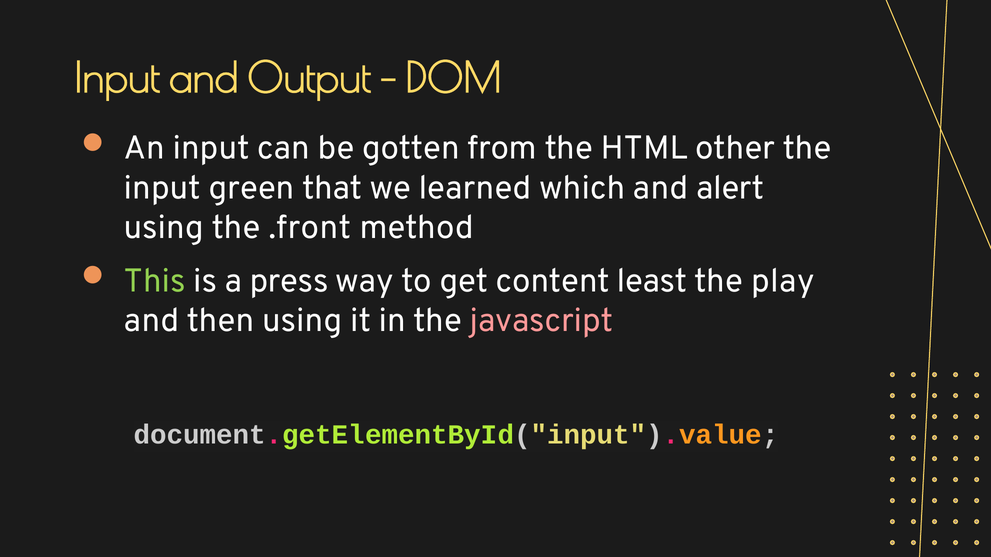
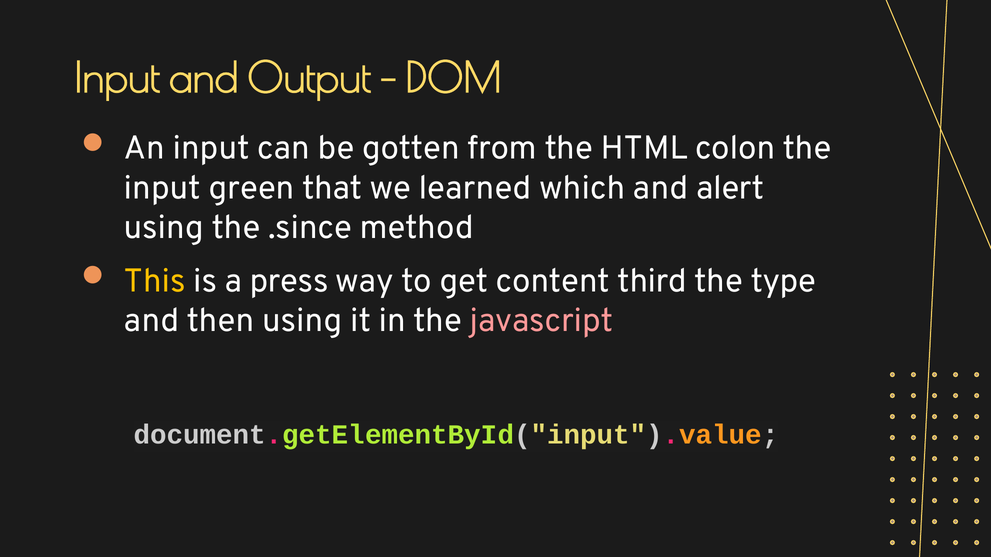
other: other -> colon (735, 148)
.front: .front -> .since (310, 227)
This colour: light green -> yellow (155, 281)
least: least -> third (652, 281)
play: play -> type (783, 281)
